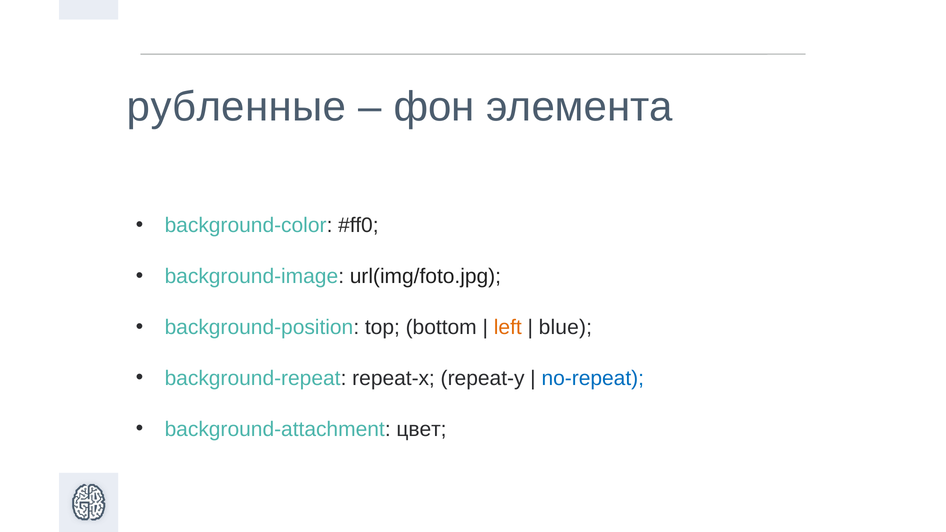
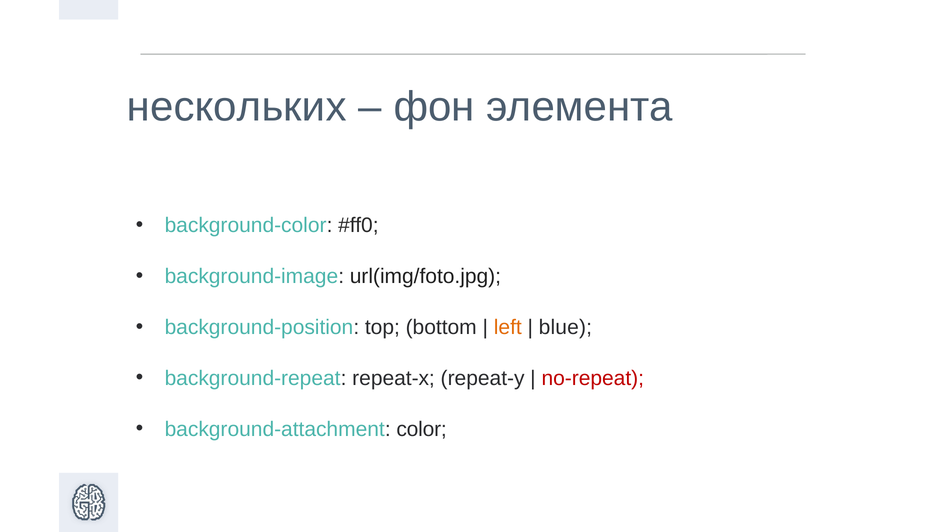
рубленные: рубленные -> нескольких (237, 107)
no-repeat colour: blue -> red (593, 378)
цвет: цвет -> color (422, 429)
